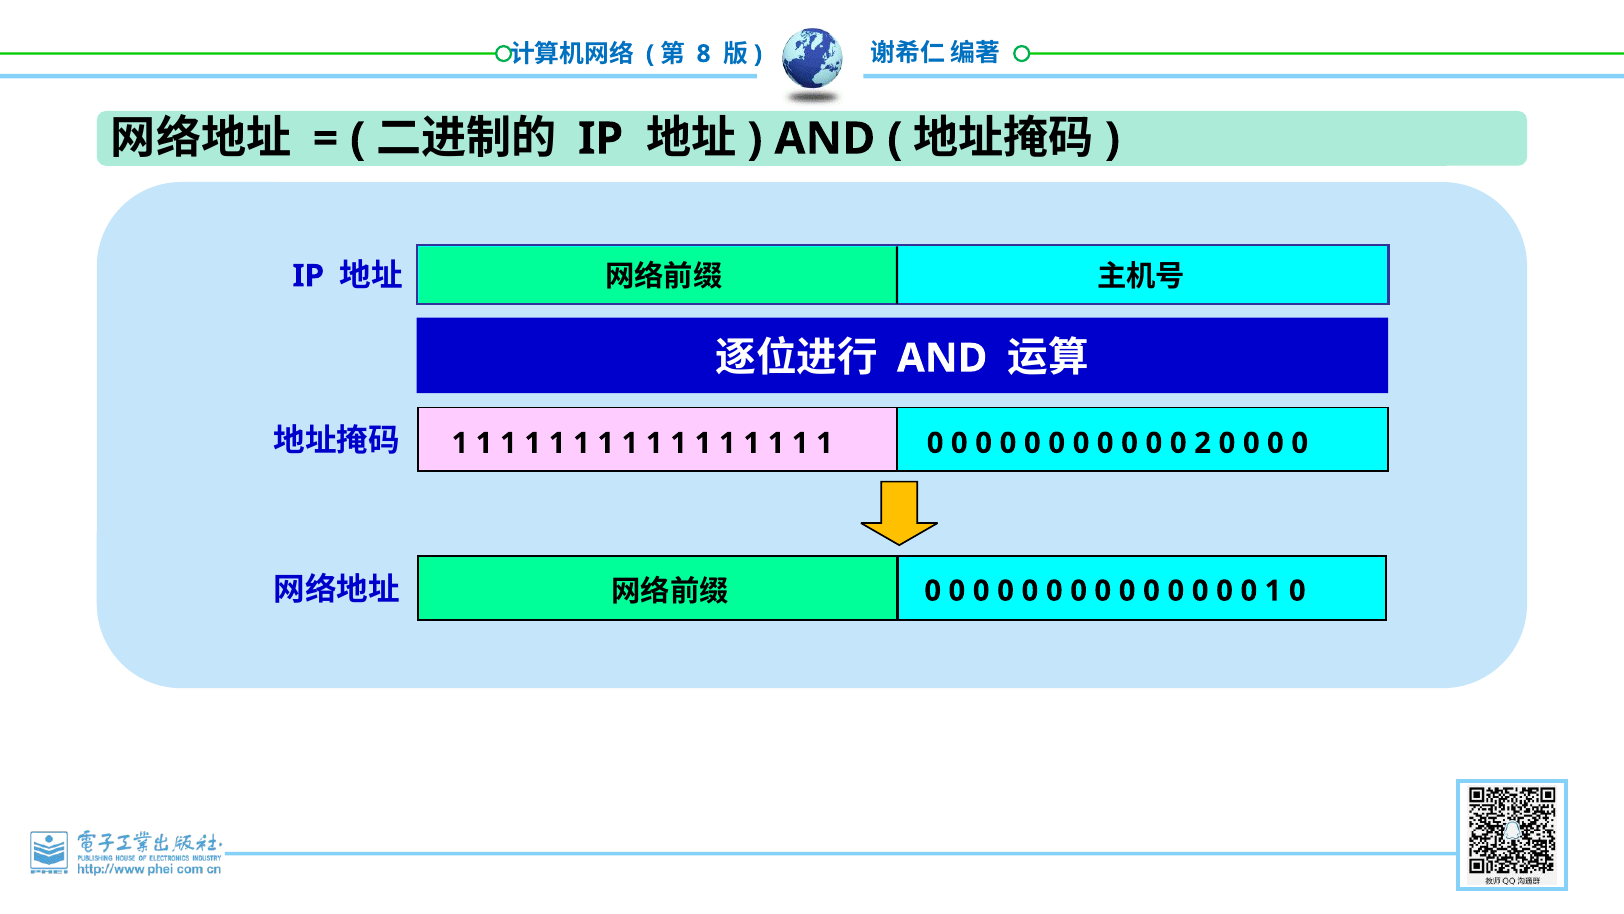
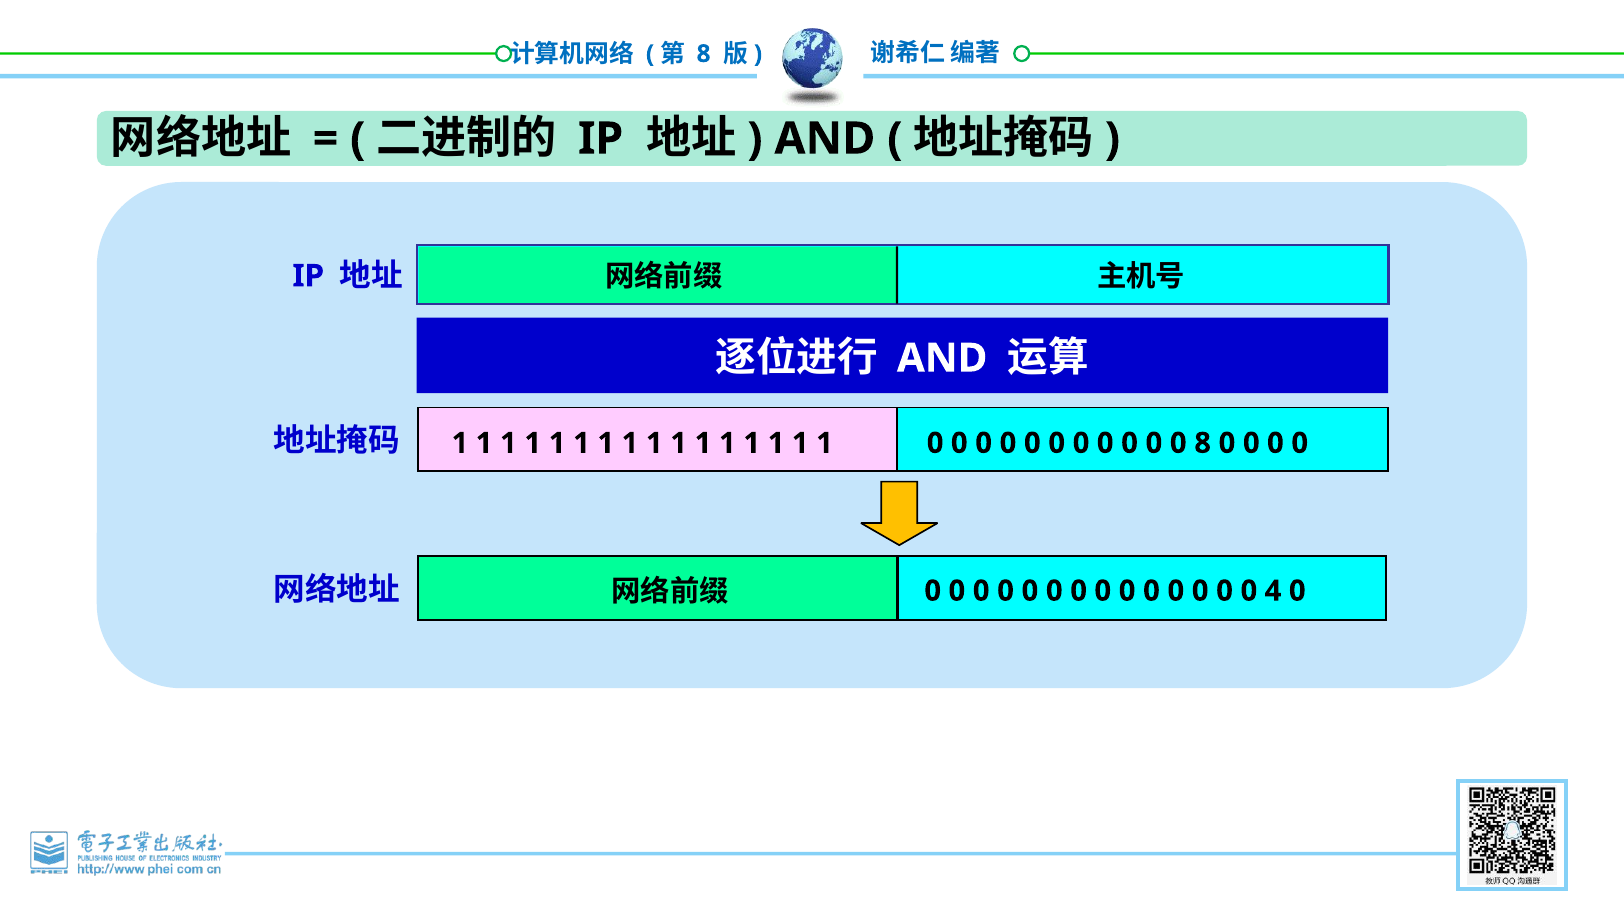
0 2: 2 -> 8 (1203, 443)
0 1: 1 -> 4 (1273, 591)
